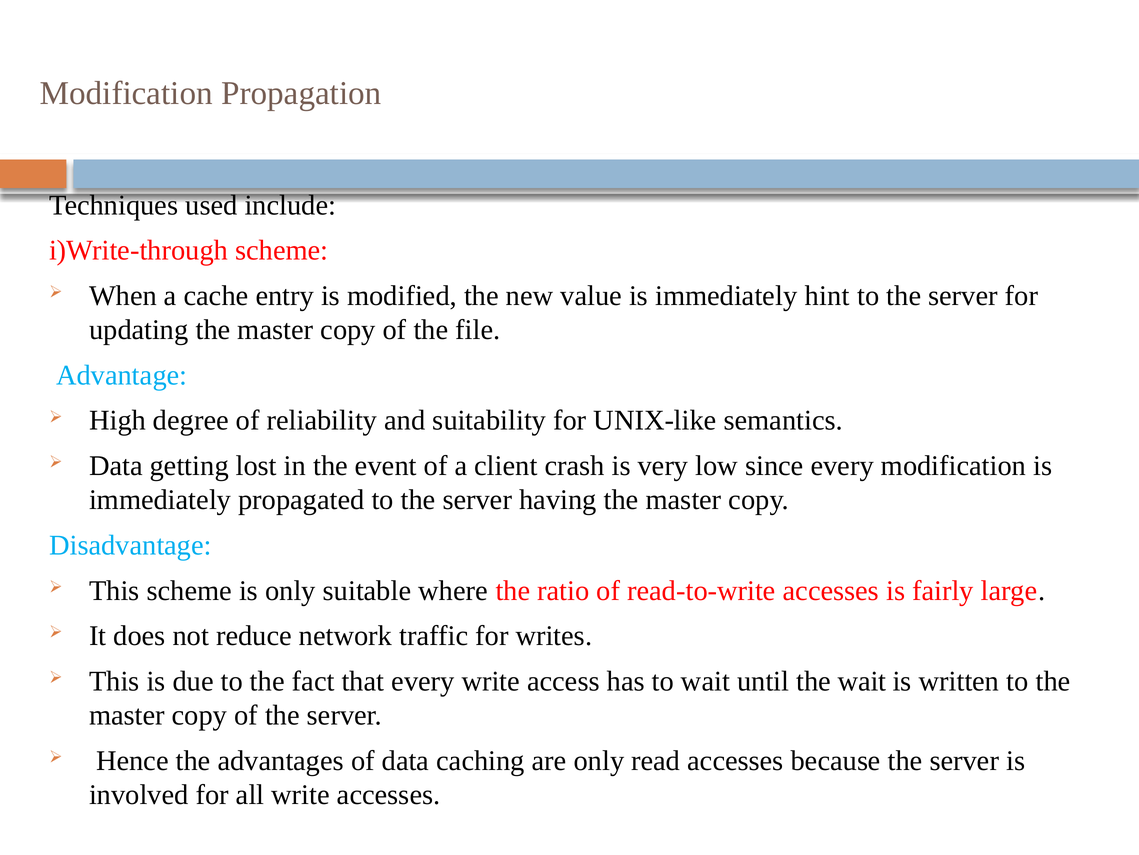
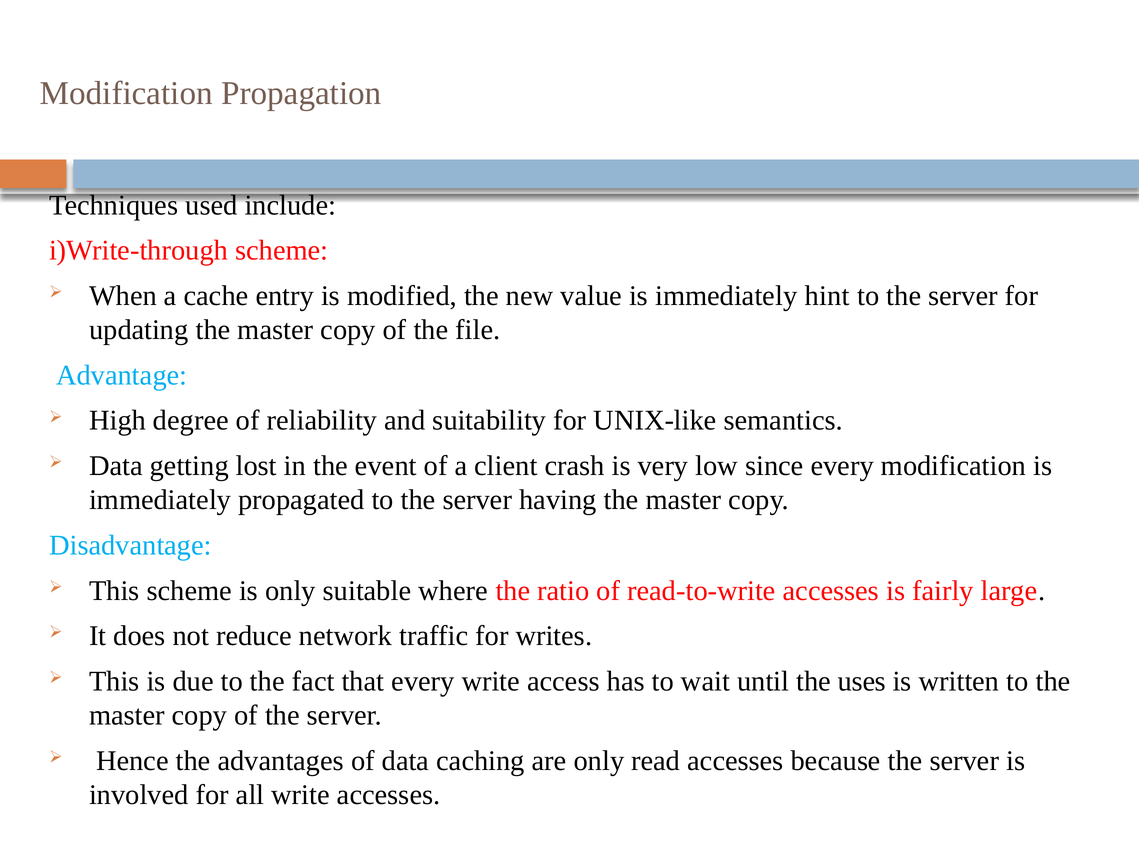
the wait: wait -> uses (862, 681)
